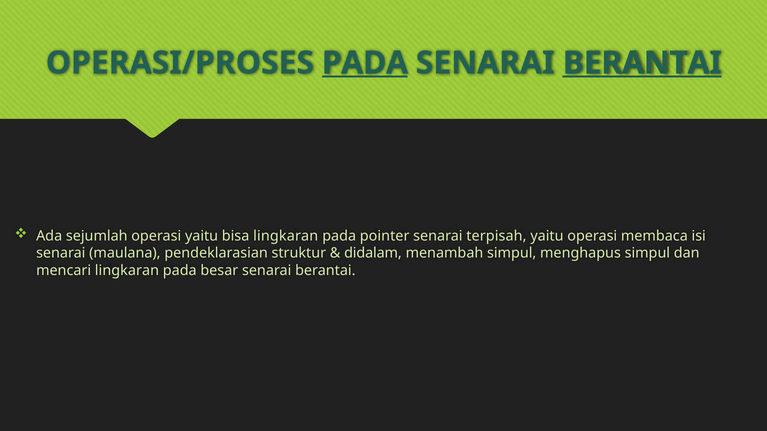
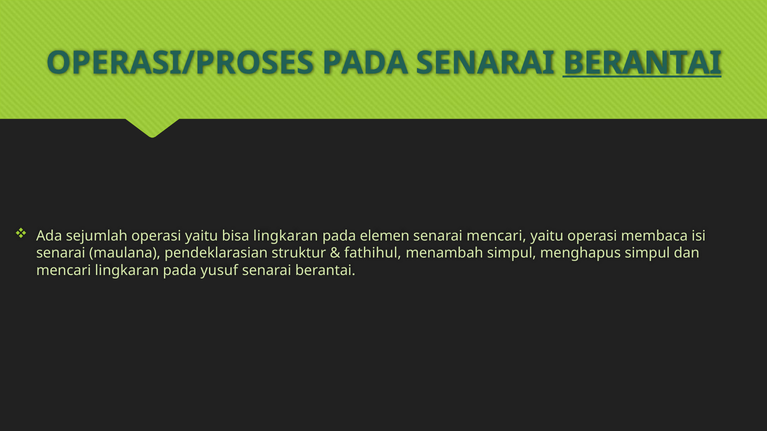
PADA underline: present -> none (365, 63)
pointer: pointer -> elemen (385, 236)
senarai terpisah: terpisah -> mencari (496, 236)
didalam: didalam -> fathihul (373, 253)
besar: besar -> yusuf (219, 271)
